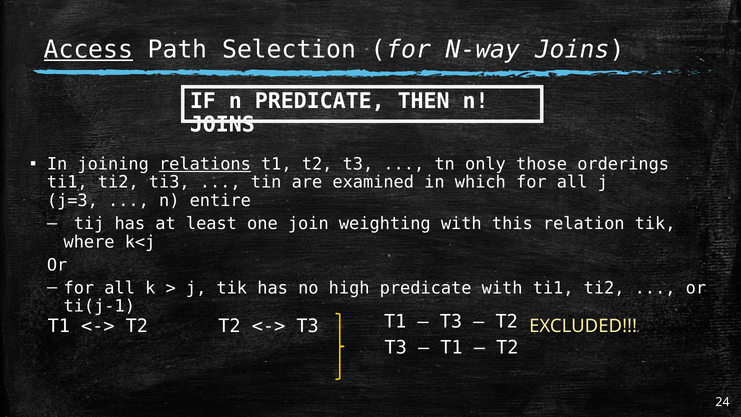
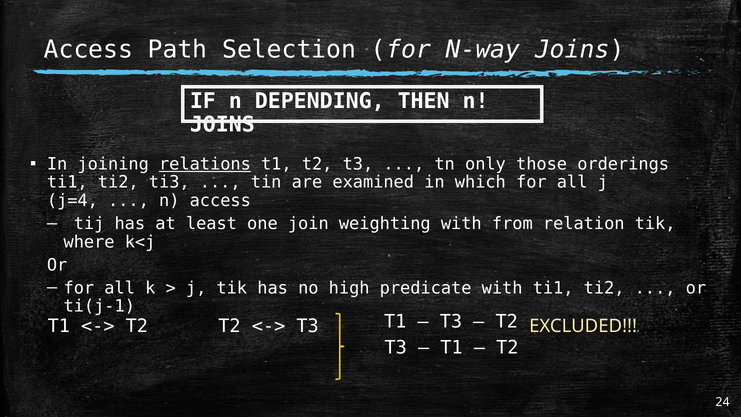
Access underline: present -> none (88, 49)
n PREDICATE: PREDICATE -> DEPENDING (320, 101)
j=3: j=3 -> j=4 (72, 201)
n entire: entire -> access (220, 201)
this: this -> from (512, 224)
